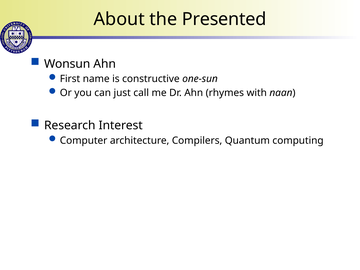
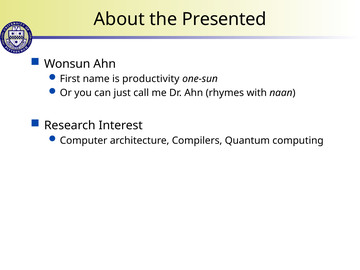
constructive: constructive -> productivity (151, 79)
